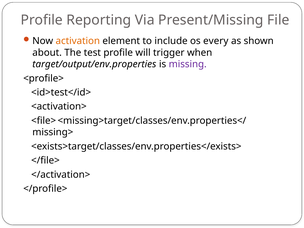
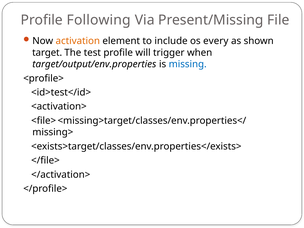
Reporting: Reporting -> Following (99, 20)
about: about -> target (47, 53)
missing colour: purple -> blue (188, 64)
